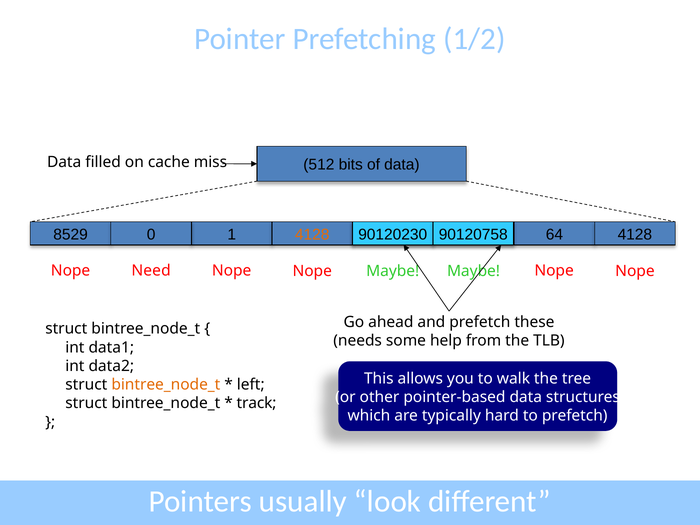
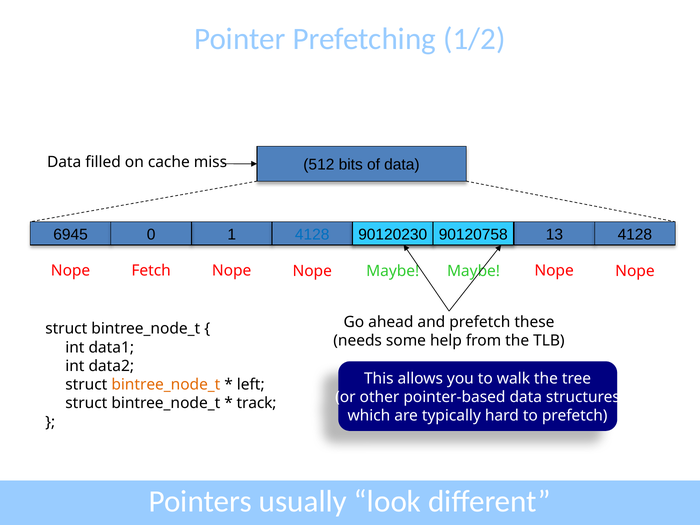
8529: 8529 -> 6945 (71, 234)
4128 colour: orange -> blue (312, 234)
64: 64 -> 13 (554, 234)
Need: Need -> Fetch (151, 271)
